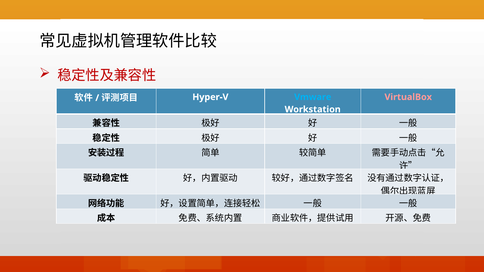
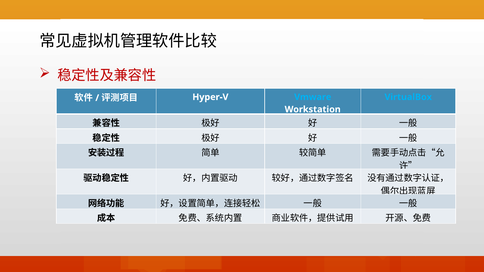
VirtualBox colour: pink -> light blue (408, 97)
